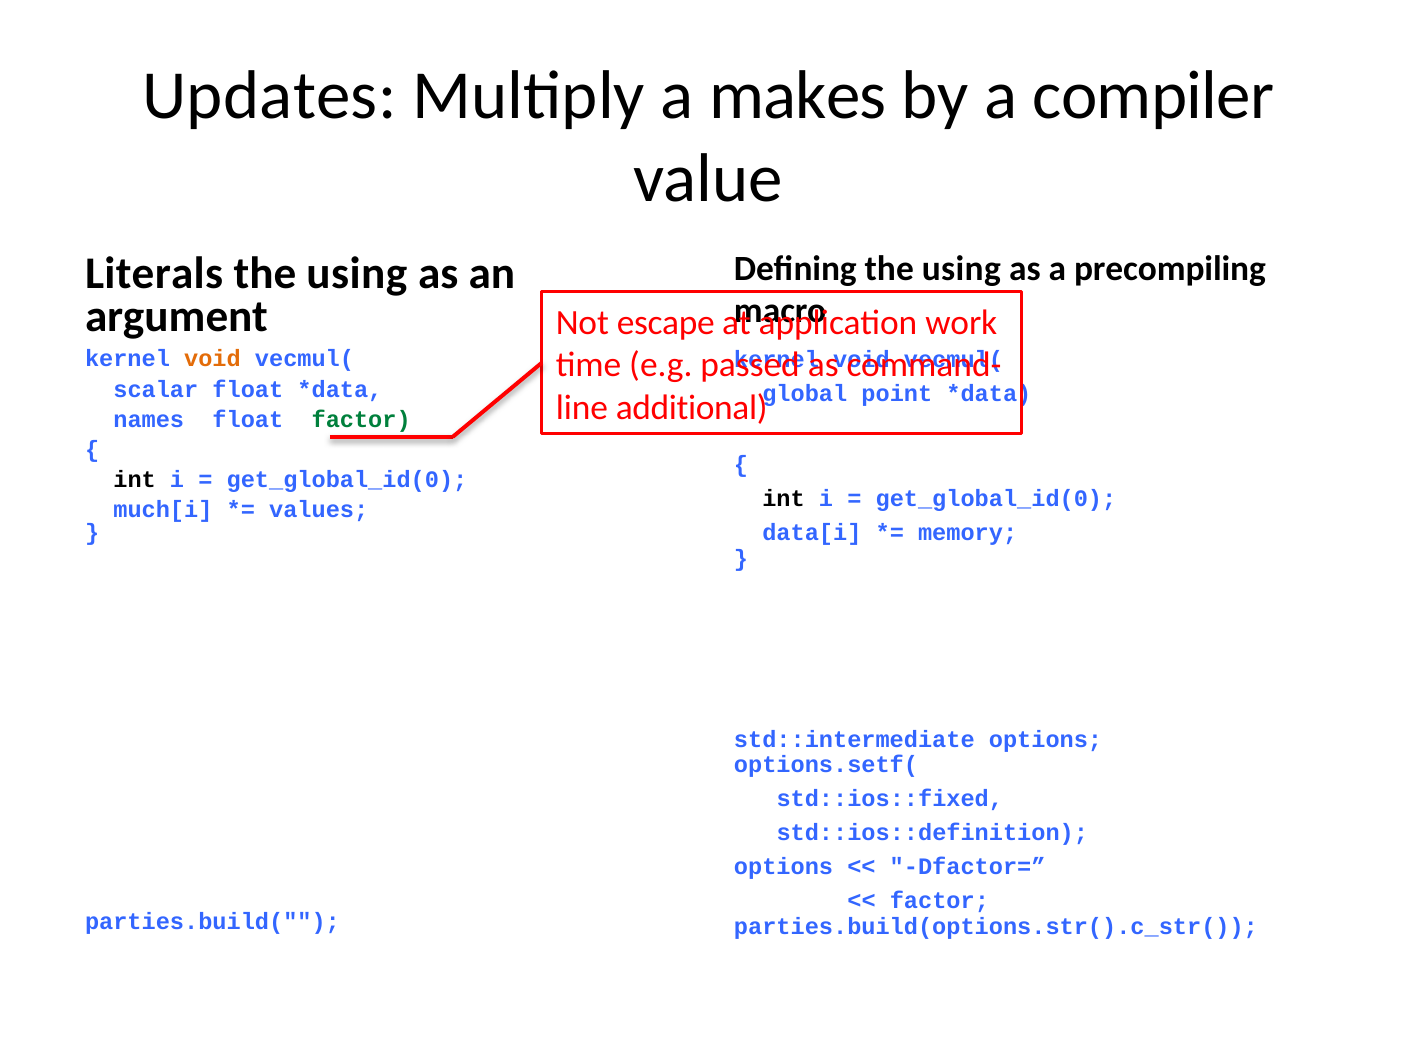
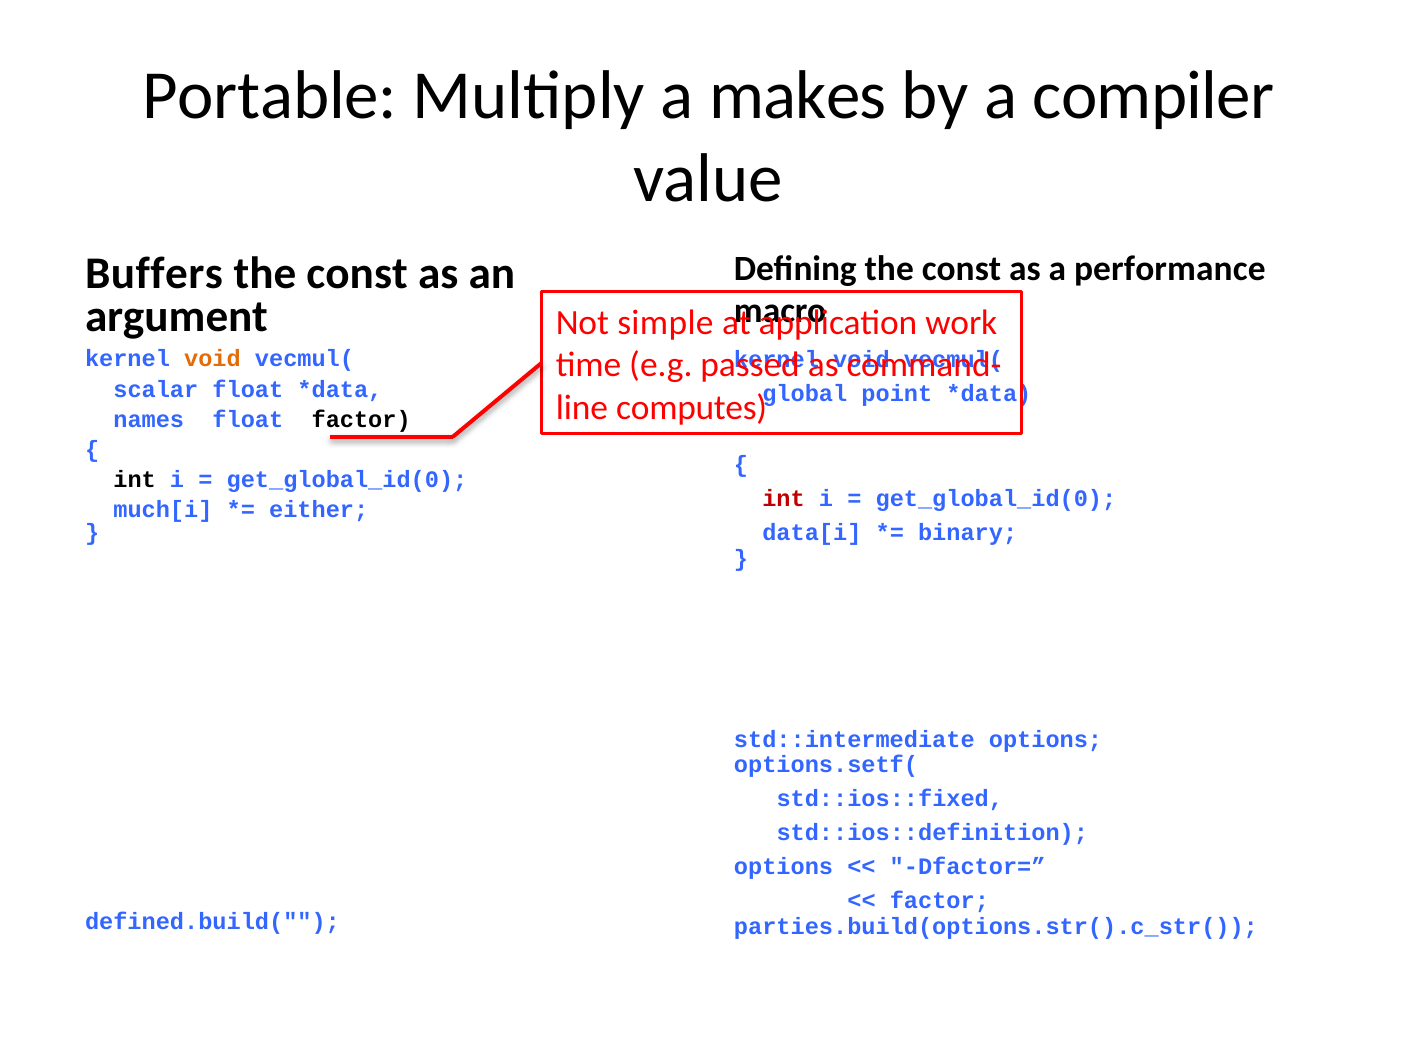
Updates: Updates -> Portable (270, 96)
Defining the using: using -> const (961, 269)
precompiling: precompiling -> performance (1170, 269)
Literals: Literals -> Buffers (154, 273)
using: using -> const (357, 273)
escape: escape -> simple (665, 323)
additional: additional -> computes (692, 408)
factor colour: green -> black (361, 419)
int colour: black -> red (784, 499)
values: values -> either (319, 510)
memory: memory -> binary (968, 533)
parties.build(: parties.build( -> defined.build( (212, 921)
